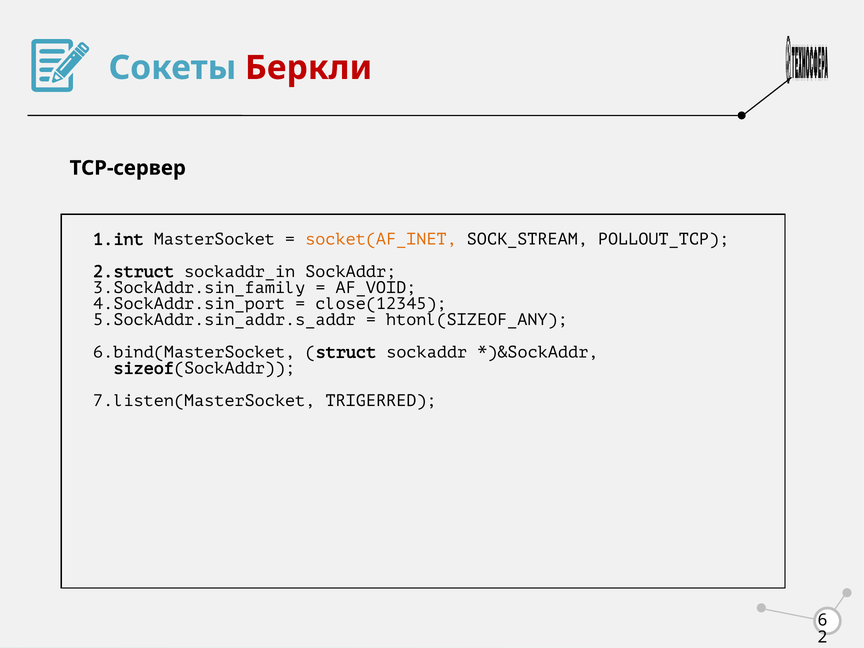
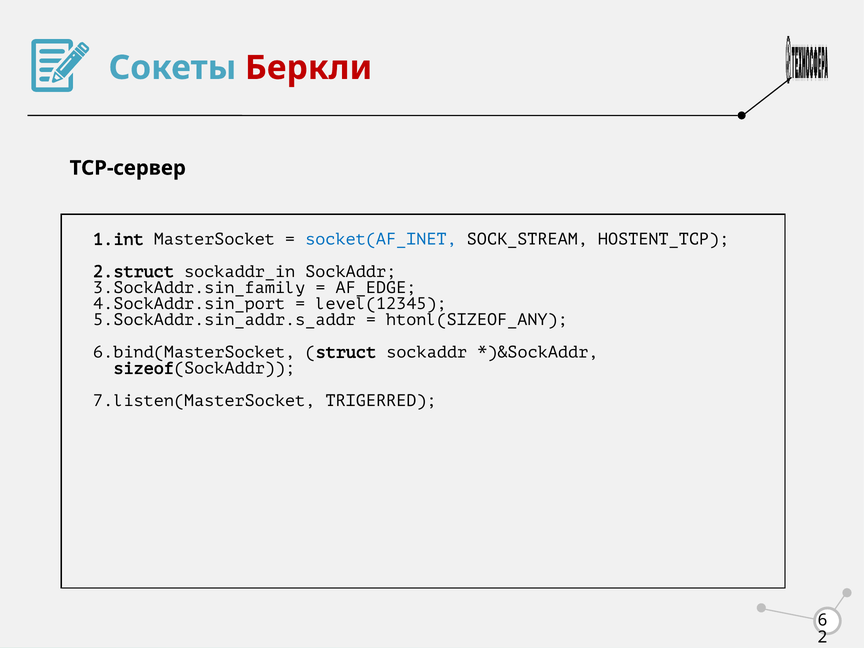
socket(AF_INET colour: orange -> blue (381, 239)
POLLOUT_TCP: POLLOUT_TCP -> HOSTENT_TCP (664, 239)
AF_VOID: AF_VOID -> AF_EDGE (376, 288)
close(12345: close(12345 -> level(12345 (381, 304)
